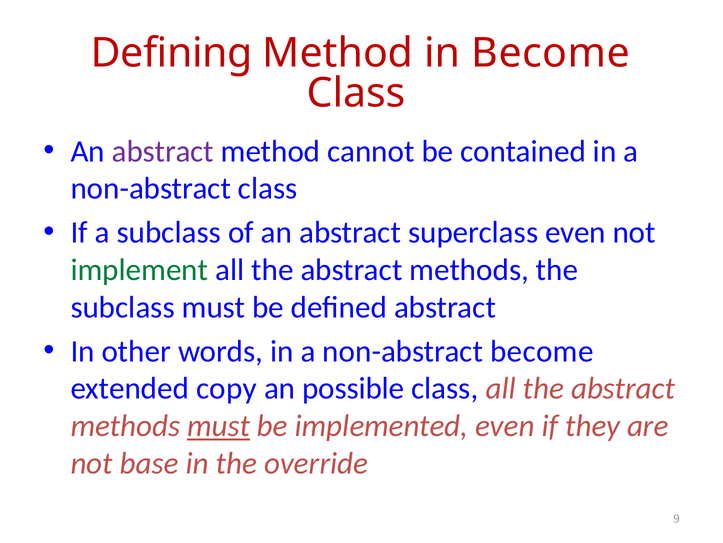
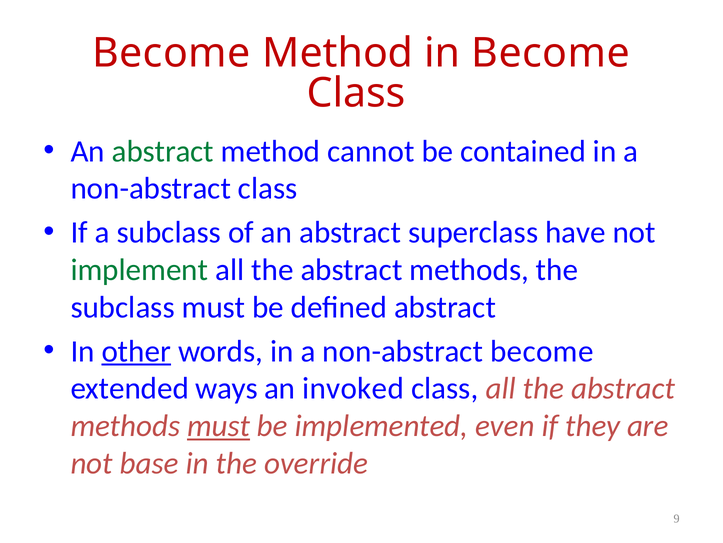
Defining: Defining -> Become (171, 53)
abstract colour: purple -> green (163, 151)
superclass even: even -> have (575, 232)
other underline: none -> present (136, 351)
copy: copy -> ways (227, 388)
possible: possible -> invoked (353, 388)
